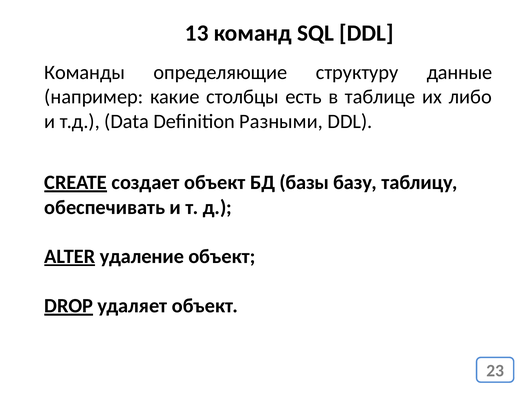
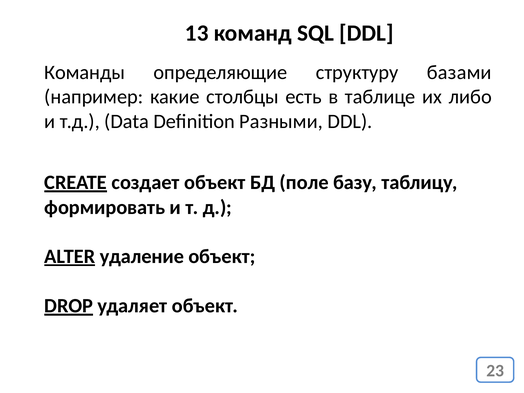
данные: данные -> базами (459, 72)
базы: базы -> поле (304, 183)
обеспечивать: обеспечивать -> формировать (105, 207)
